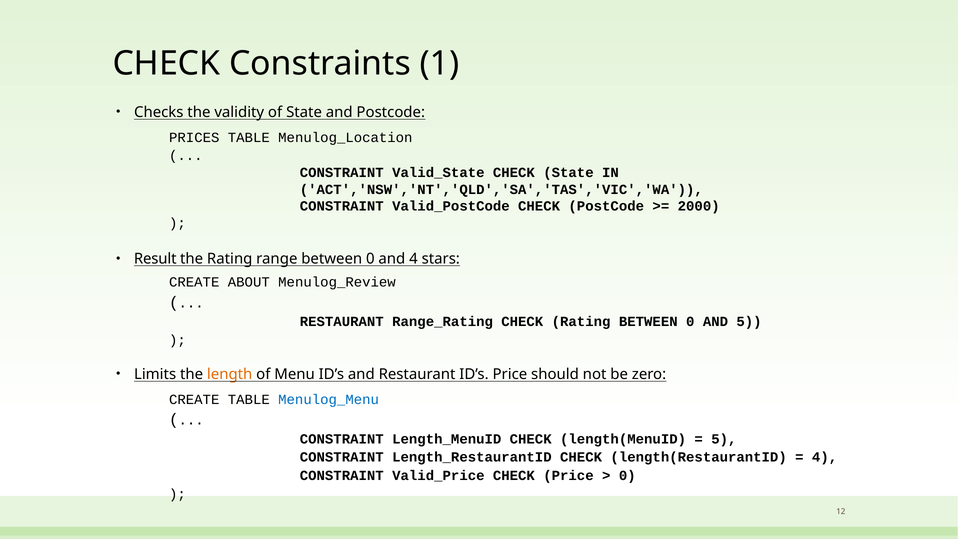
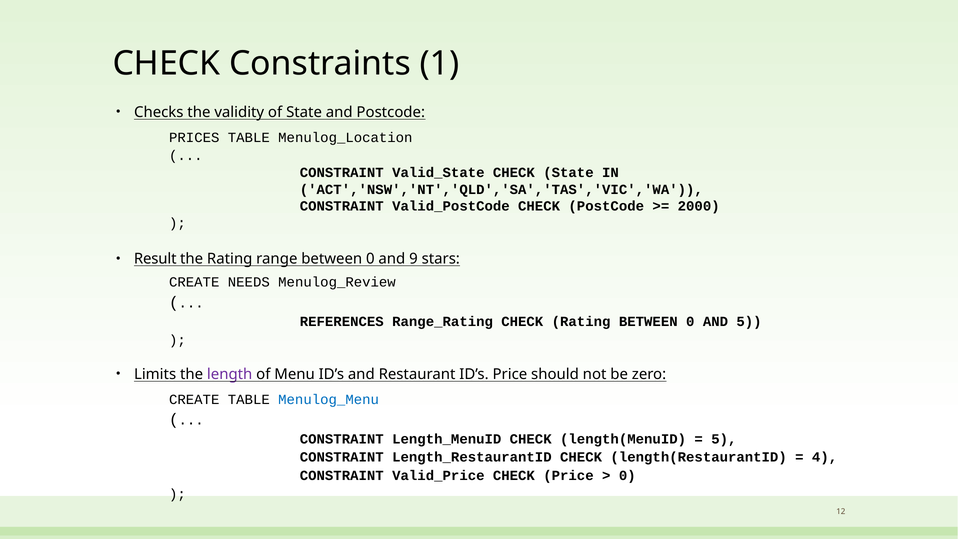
and 4: 4 -> 9 (414, 259)
ABOUT: ABOUT -> NEEDS (249, 282)
RESTAURANT: RESTAURANT -> REFERENCES (342, 322)
length colour: orange -> purple (230, 374)
